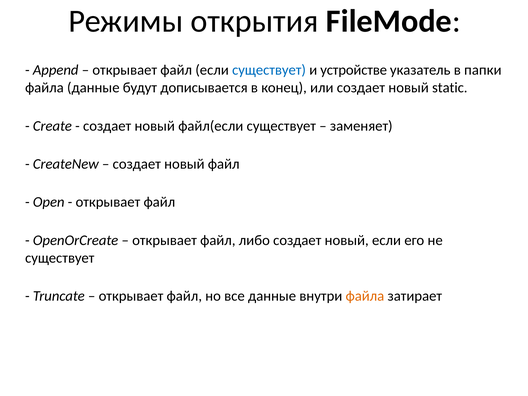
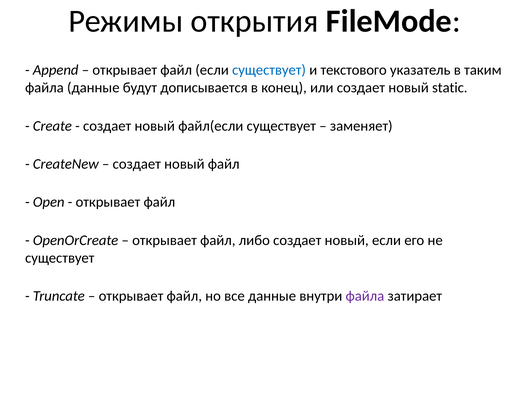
устройстве: устройстве -> текстового (354, 70)
папки: папки -> таким (483, 70)
файла colour: orange -> purple (365, 296)
